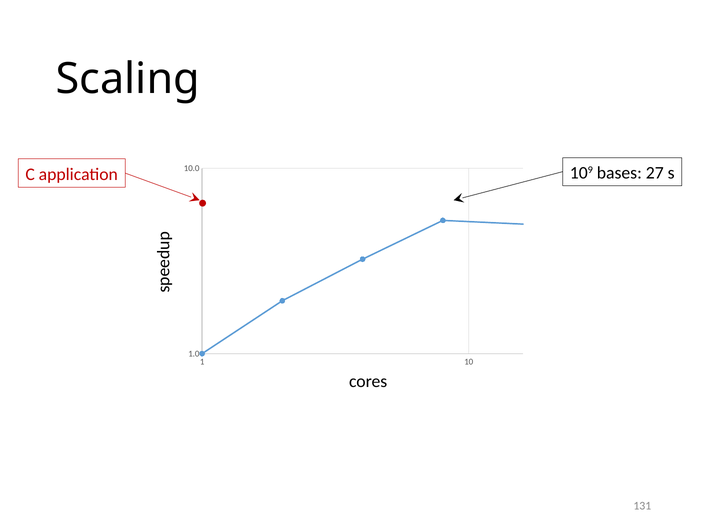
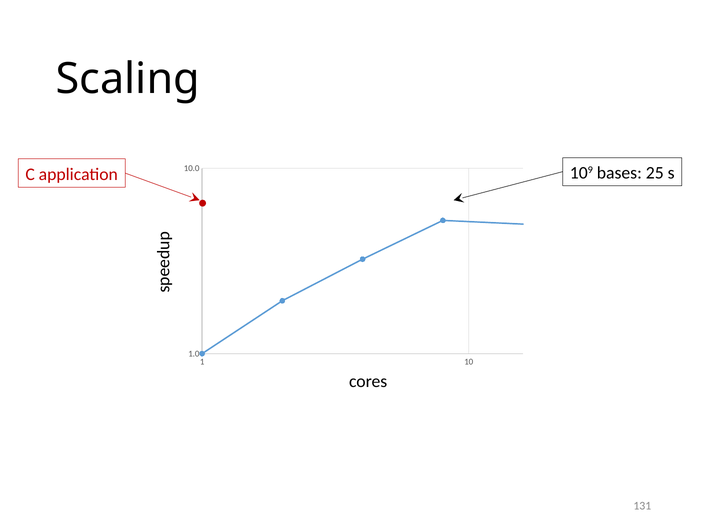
27: 27 -> 25 (655, 173)
